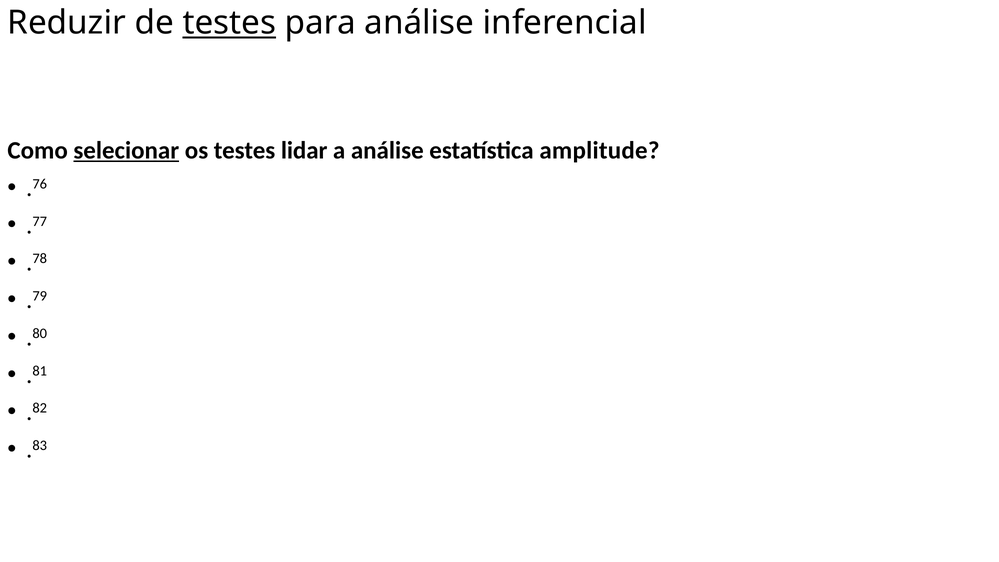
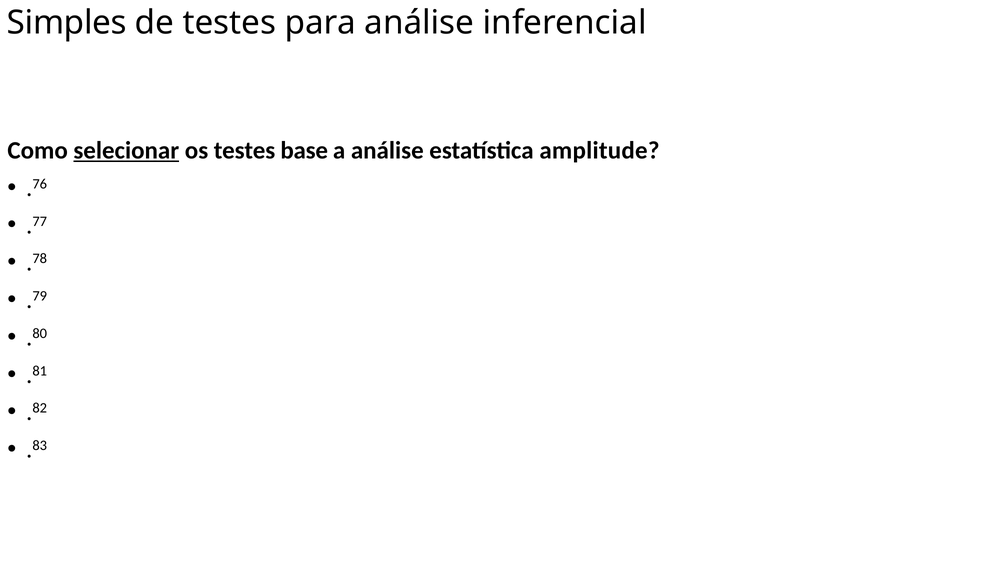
Reduzir: Reduzir -> Simples (67, 23)
testes underline: present -> none (229, 23)
lidar: lidar -> base (304, 150)
